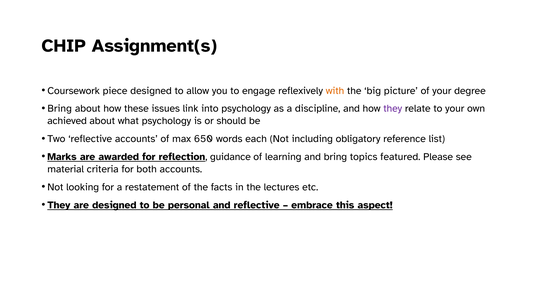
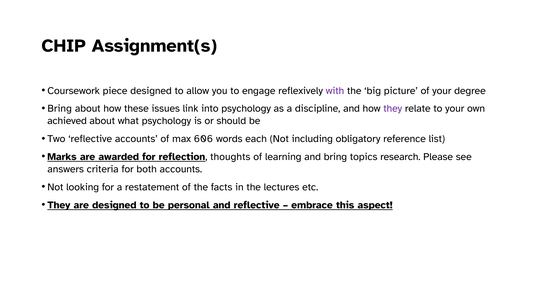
with colour: orange -> purple (335, 91)
650: 650 -> 606 (203, 139)
guidance: guidance -> thoughts (230, 157)
featured: featured -> research (400, 157)
material: material -> answers (66, 169)
